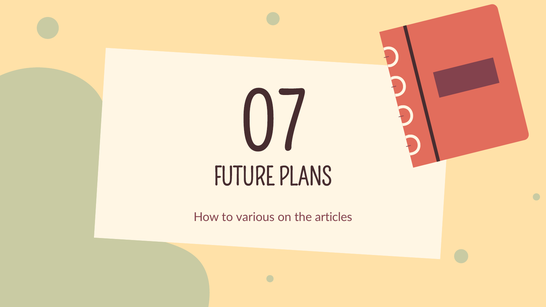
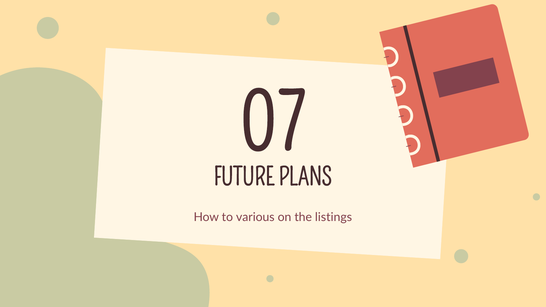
articles: articles -> listings (334, 217)
